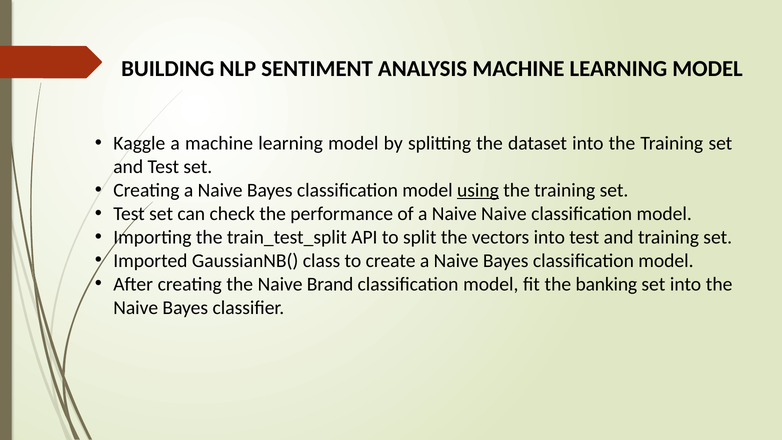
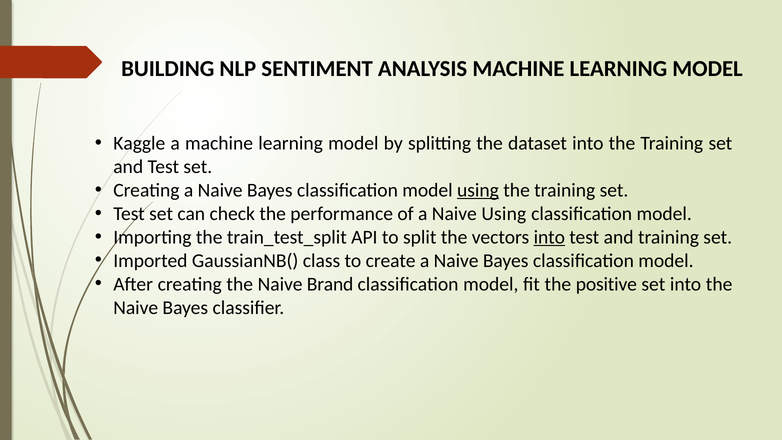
Naive Naive: Naive -> Using (504, 214)
into underline: none -> present (549, 237)
banking: banking -> positive (606, 284)
